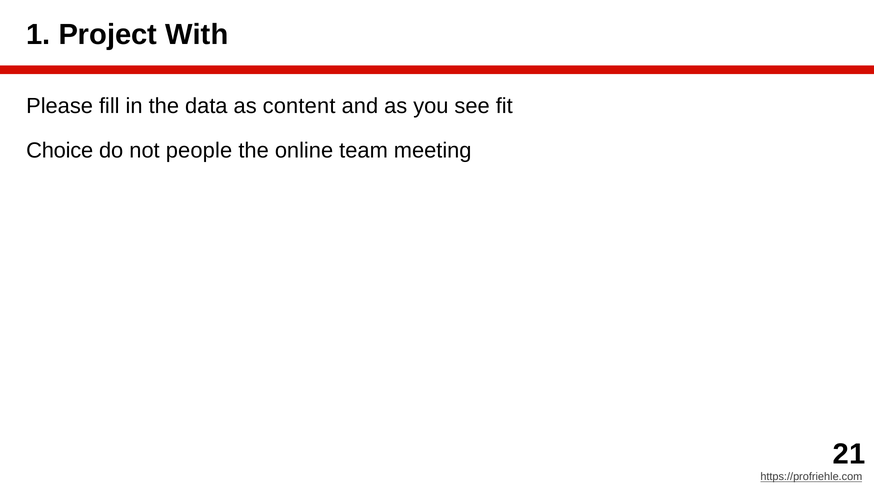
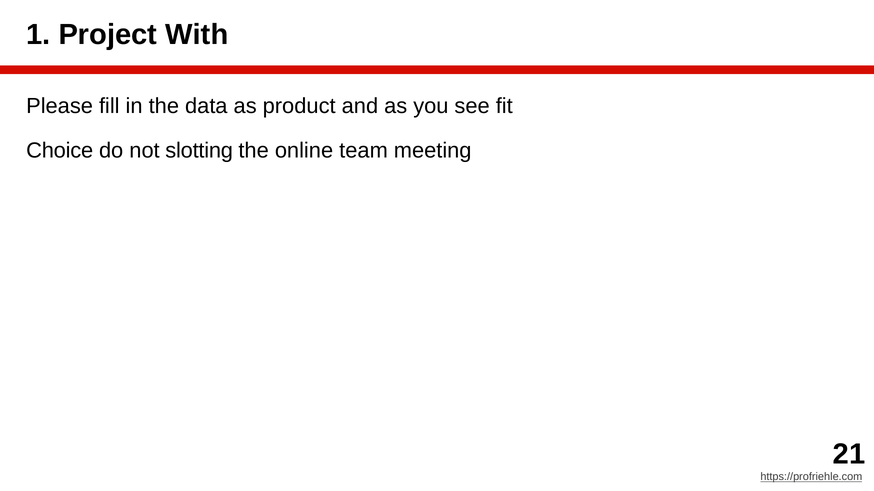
content: content -> product (299, 106)
people: people -> slotting (199, 151)
